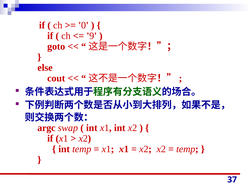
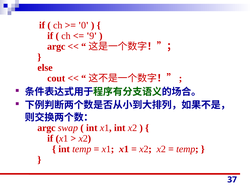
goto: goto -> argc (56, 47)
